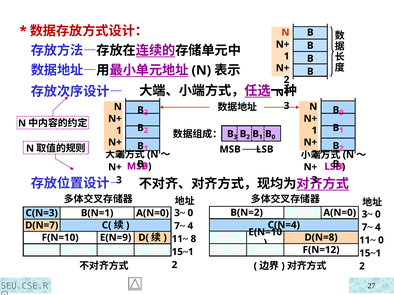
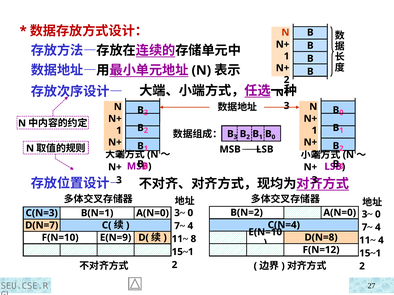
0: 0 -> 4 (381, 241)
